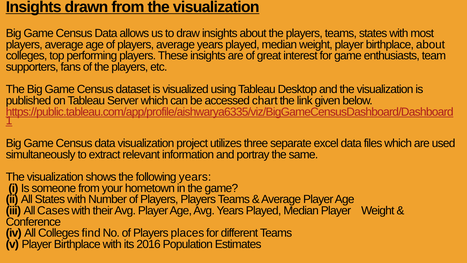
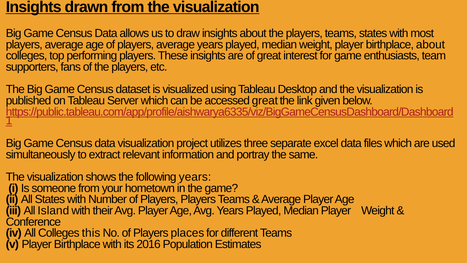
accessed chart: chart -> great (265, 100)
Cases: Cases -> Island (53, 210)
find: find -> this (91, 233)
